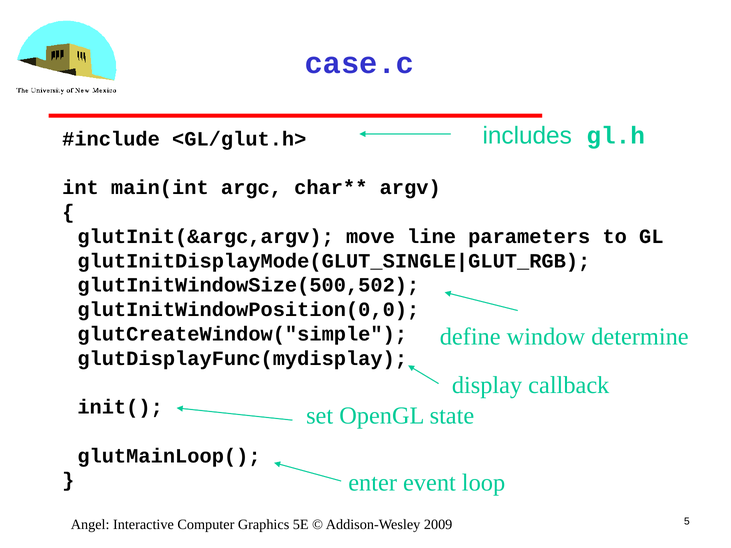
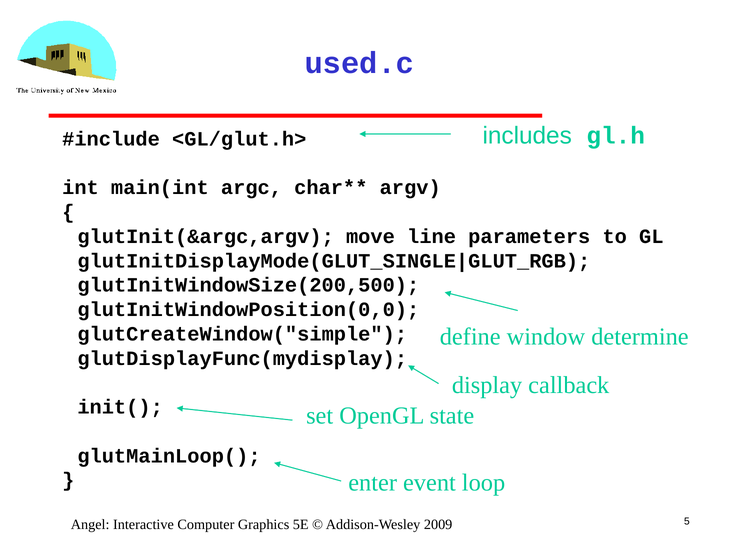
case.c: case.c -> used.c (359, 63)
glutInitWindowSize(500,502: glutInitWindowSize(500,502 -> glutInitWindowSize(200,500 (248, 285)
